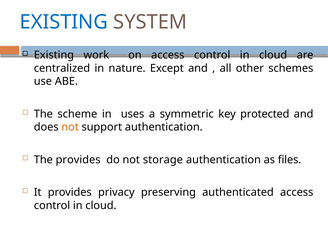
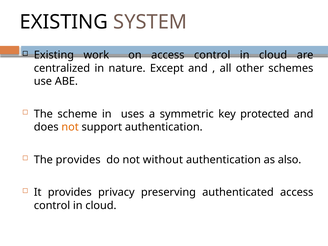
EXISTING colour: blue -> black (64, 22)
storage: storage -> without (163, 160)
files: files -> also (290, 160)
